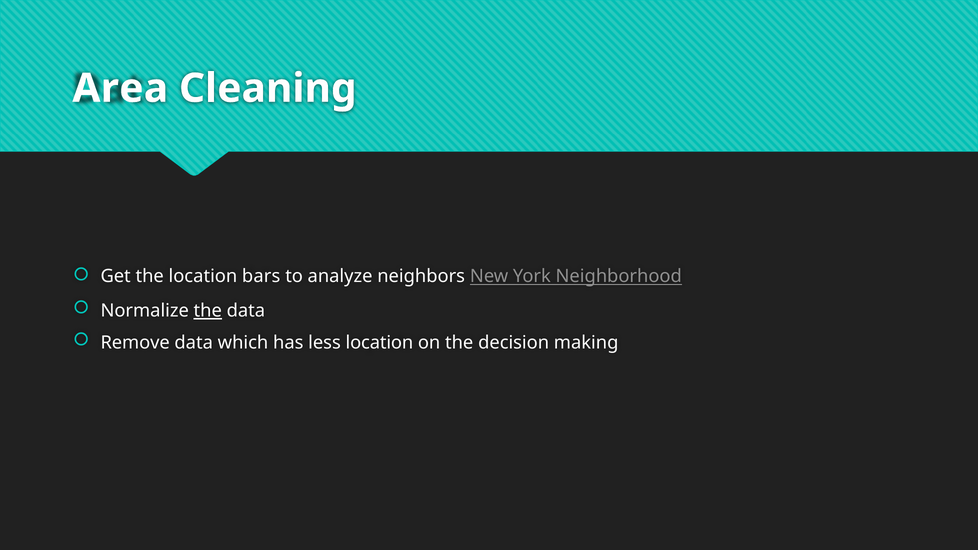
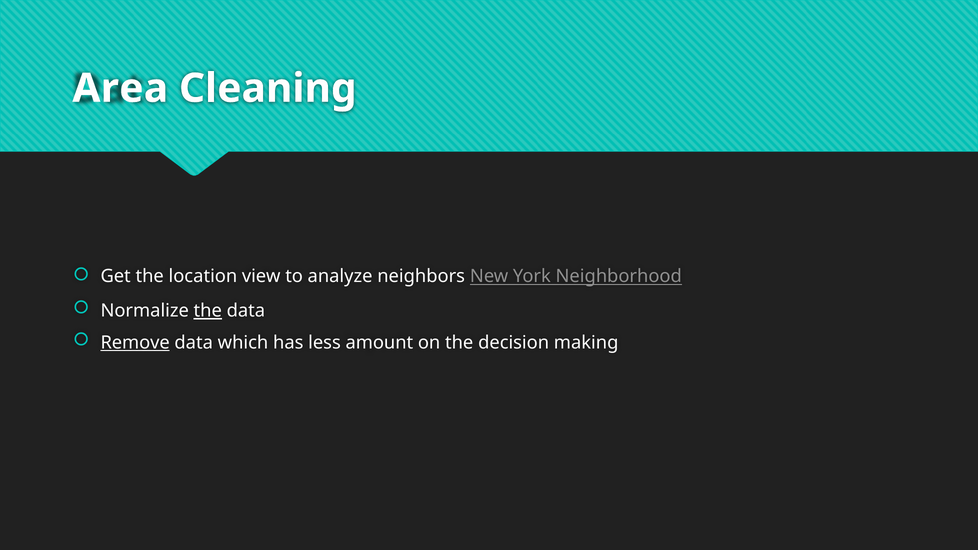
bars: bars -> view (261, 276)
Remove underline: none -> present (135, 343)
less location: location -> amount (379, 343)
